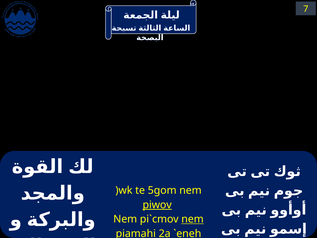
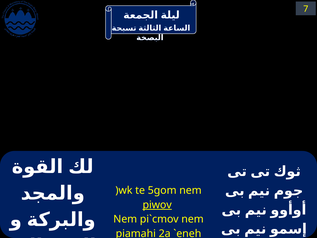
nem underline: present -> none (193, 219)
